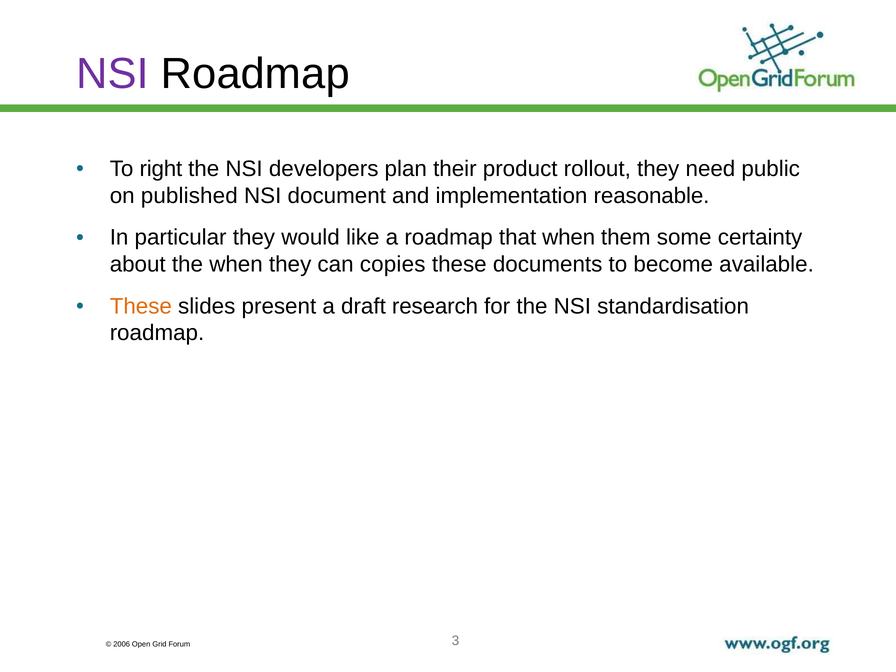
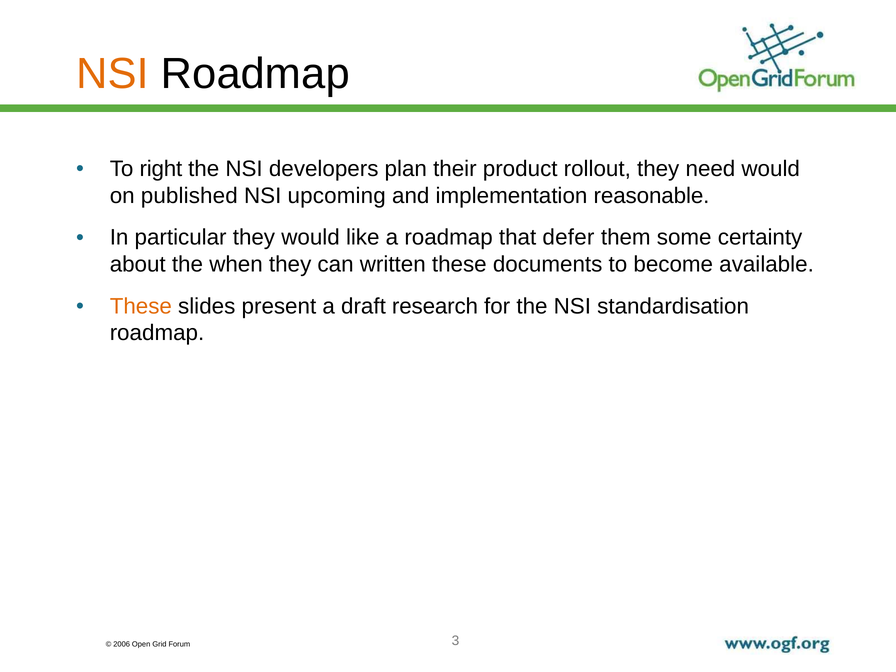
NSI colour: purple -> orange (112, 74)
need public: public -> would (771, 169)
document: document -> upcoming (337, 196)
that when: when -> defer (568, 237)
copies: copies -> written (393, 264)
